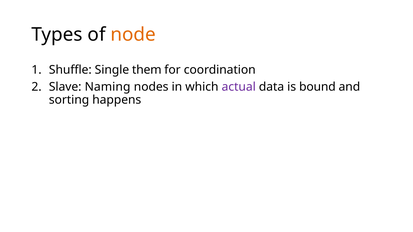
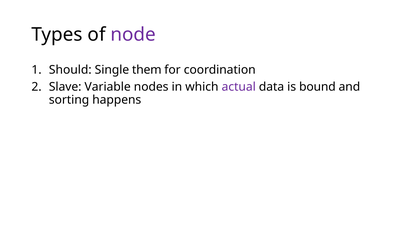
node colour: orange -> purple (133, 35)
Shuffle: Shuffle -> Should (70, 70)
Naming: Naming -> Variable (108, 87)
